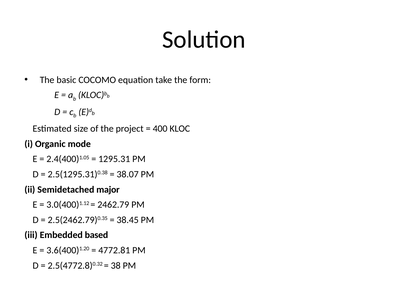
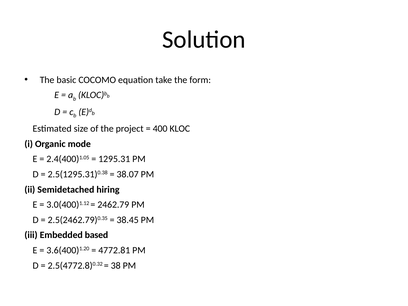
major: major -> hiring (108, 190)
